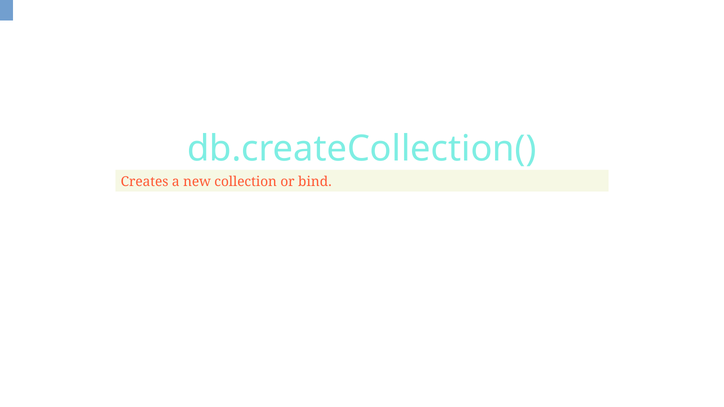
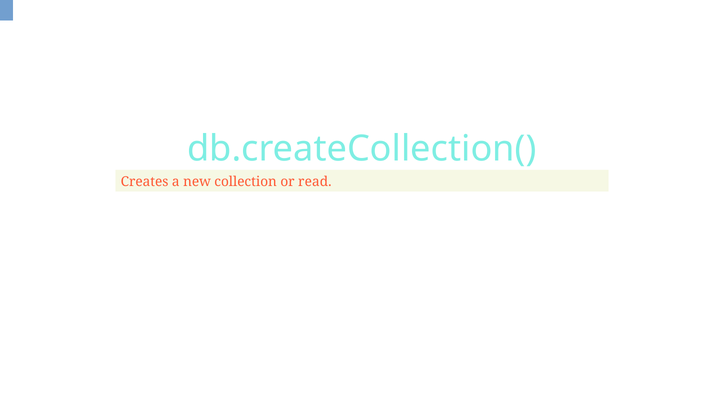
bind: bind -> read (315, 182)
